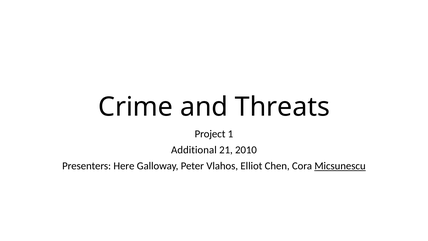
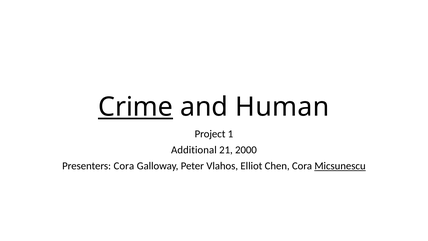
Crime underline: none -> present (136, 107)
Threats: Threats -> Human (282, 107)
2010: 2010 -> 2000 (246, 150)
Presenters Here: Here -> Cora (124, 166)
